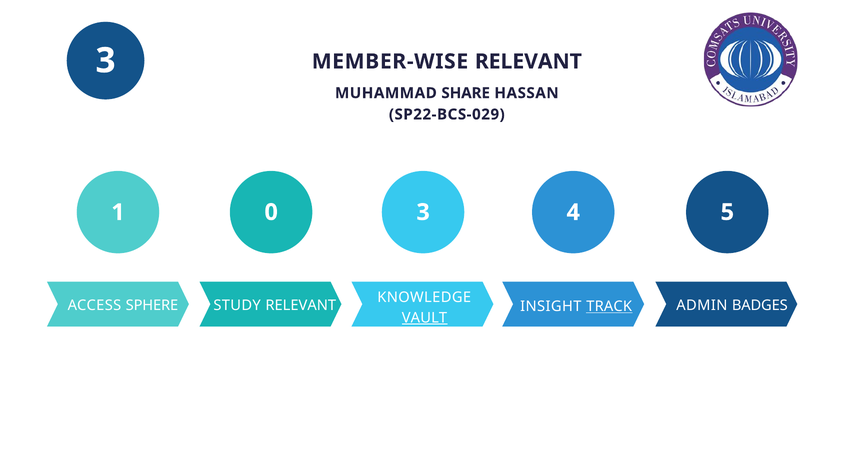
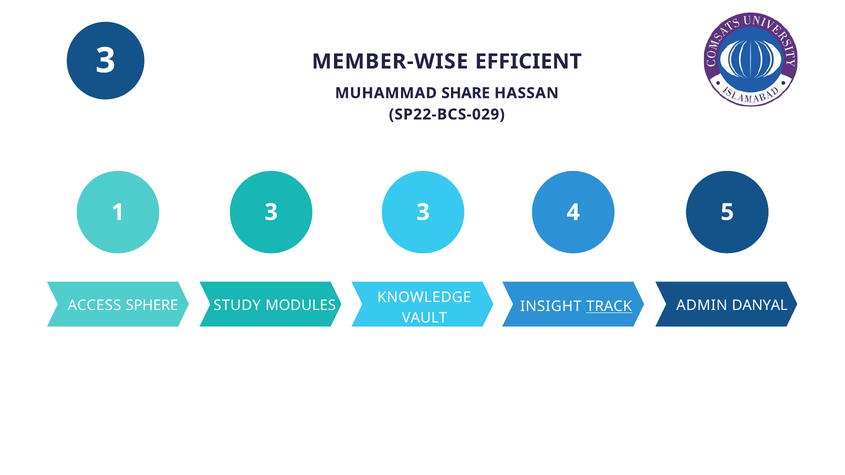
MEMBER-WISE RELEVANT: RELEVANT -> EFFICIENT (528, 62)
1 0: 0 -> 3 (271, 212)
STUDY RELEVANT: RELEVANT -> MODULES (301, 305)
BADGES: BADGES -> DANYAL (760, 305)
VAULT underline: present -> none (424, 318)
